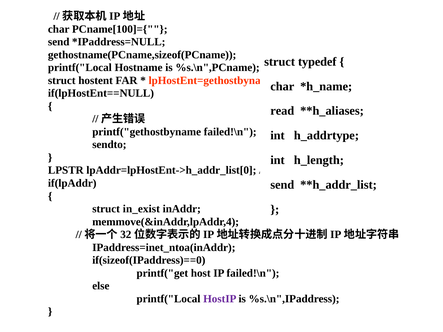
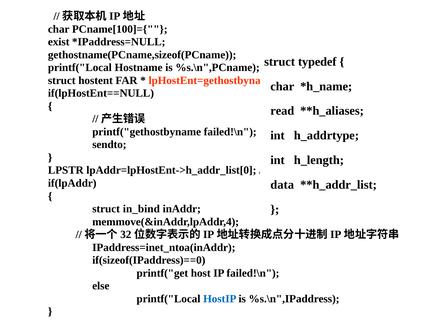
send: send -> exist (59, 42)
send: send -> data (282, 185)
in_exist: in_exist -> in_bind (141, 209)
HostIP colour: purple -> blue (220, 299)
